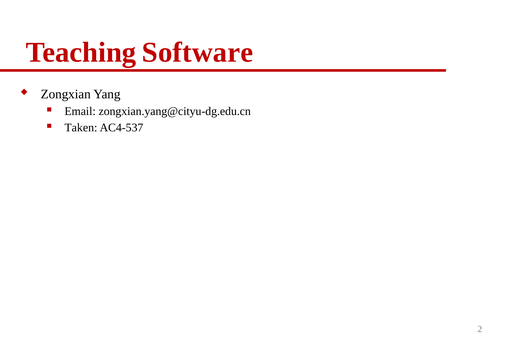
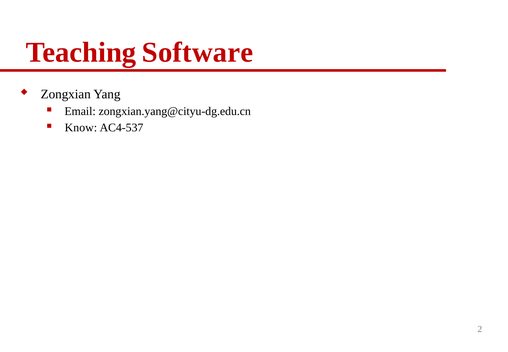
Taken: Taken -> Know (81, 128)
